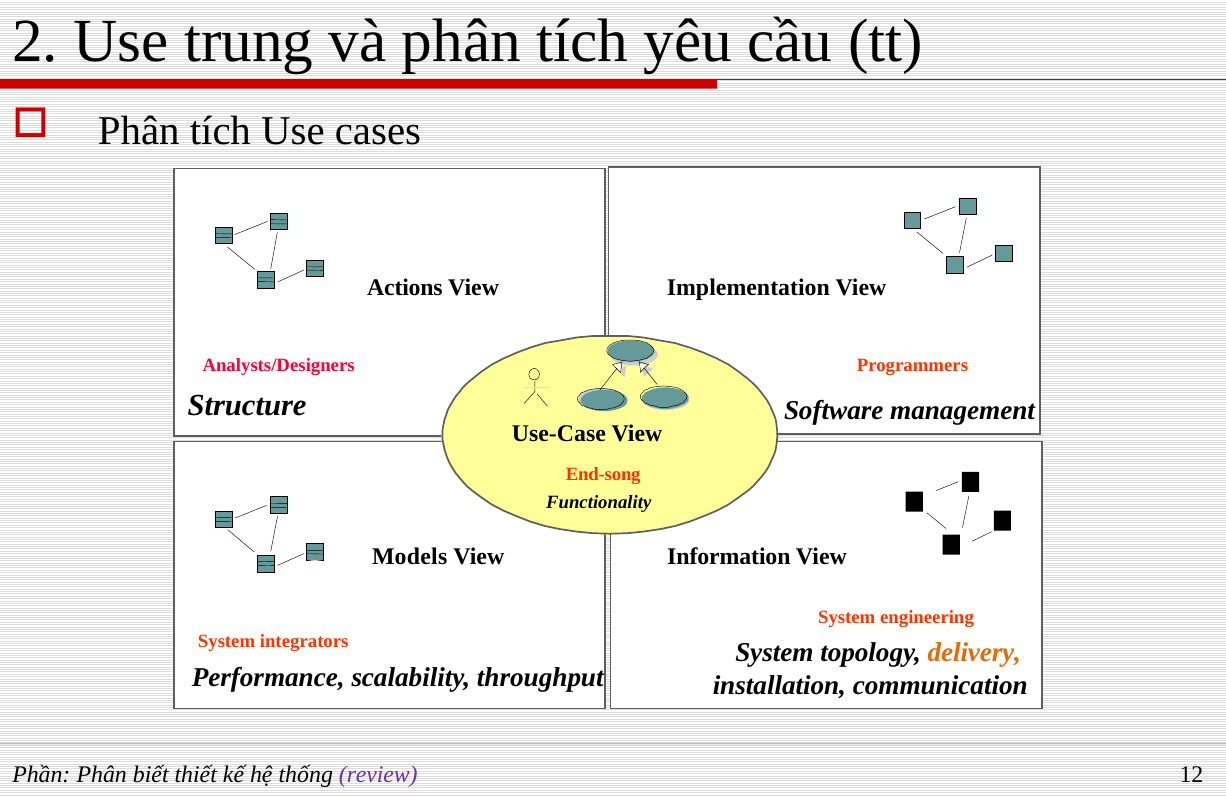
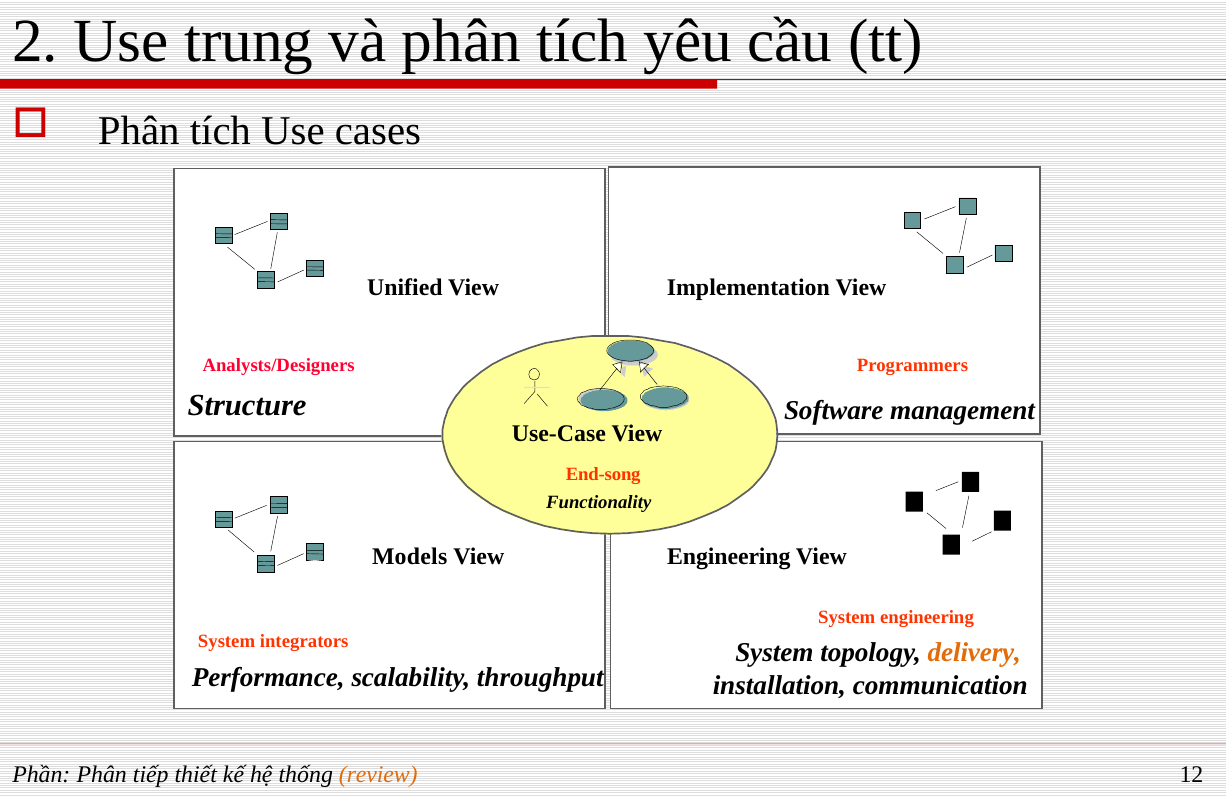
Actions: Actions -> Unified (405, 288)
View Information: Information -> Engineering (729, 557)
biết: biết -> tiếp (151, 775)
review colour: purple -> orange (378, 775)
